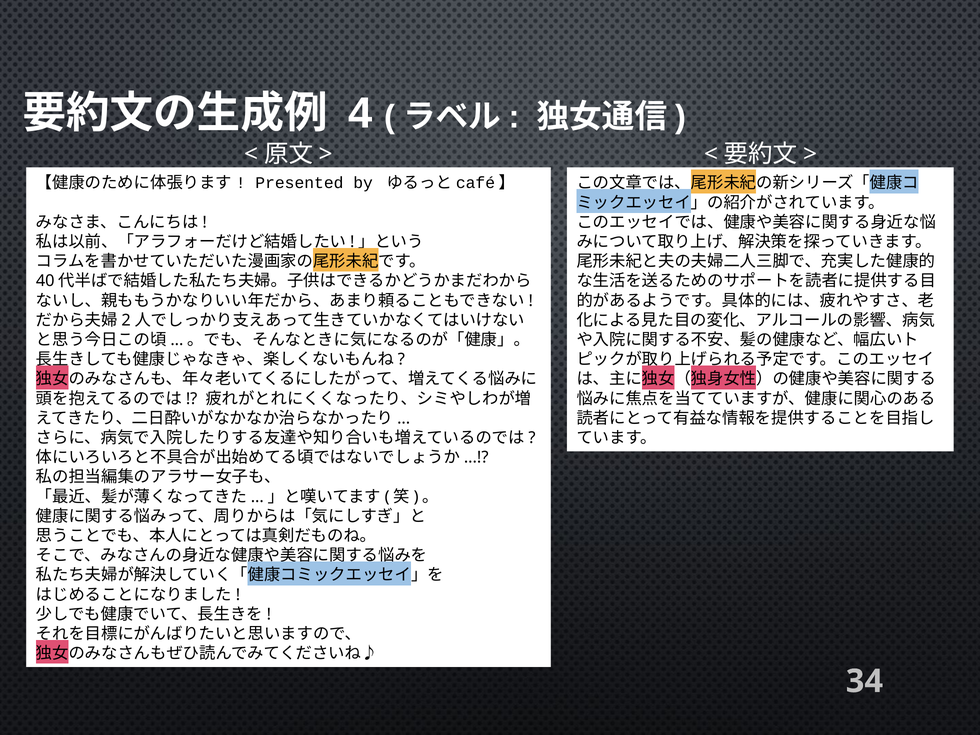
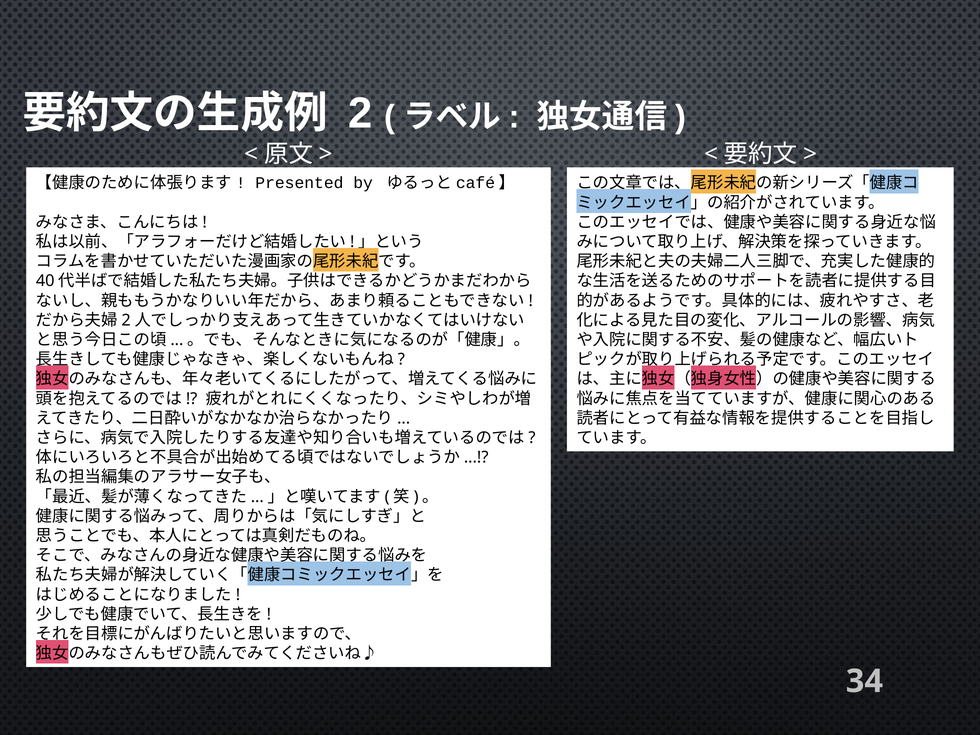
4: 4 -> 2 (360, 113)
